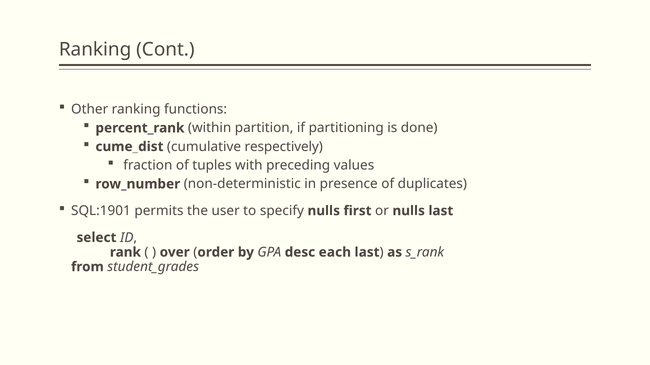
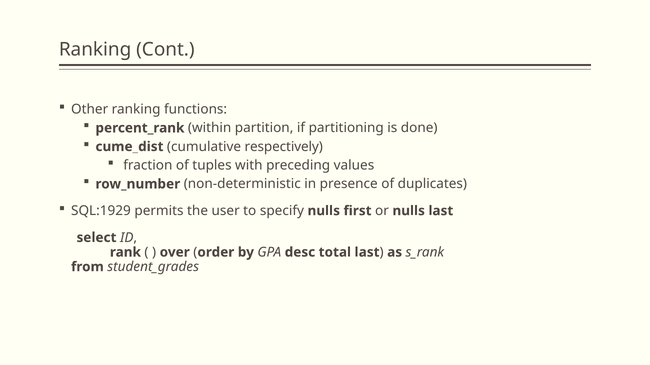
SQL:1901: SQL:1901 -> SQL:1929 (101, 211)
each: each -> total (335, 253)
